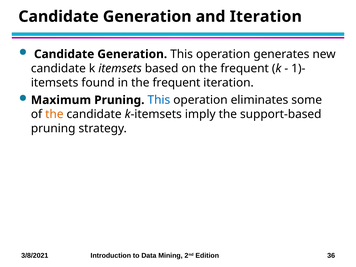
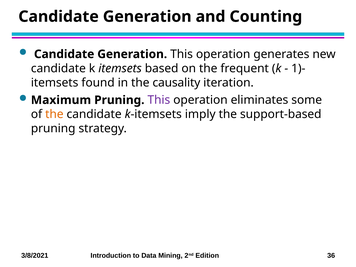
and Iteration: Iteration -> Counting (266, 17)
in the frequent: frequent -> causality (176, 83)
This colour: blue -> purple (159, 100)
